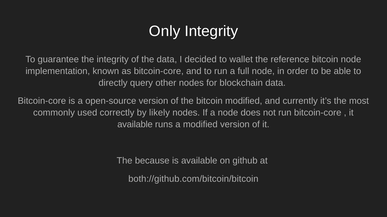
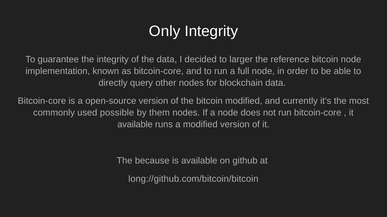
wallet: wallet -> larger (241, 59)
correctly: correctly -> possible (117, 113)
likely: likely -> them (159, 113)
both://github.com/bitcoin/bitcoin: both://github.com/bitcoin/bitcoin -> long://github.com/bitcoin/bitcoin (193, 179)
